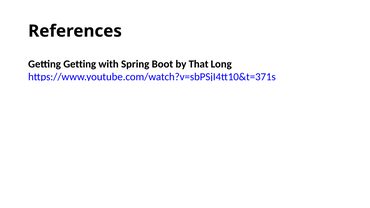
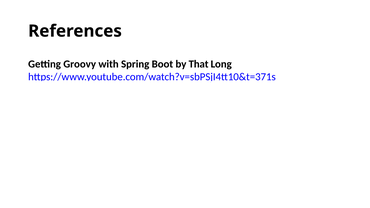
Getting Getting: Getting -> Groovy (80, 64)
